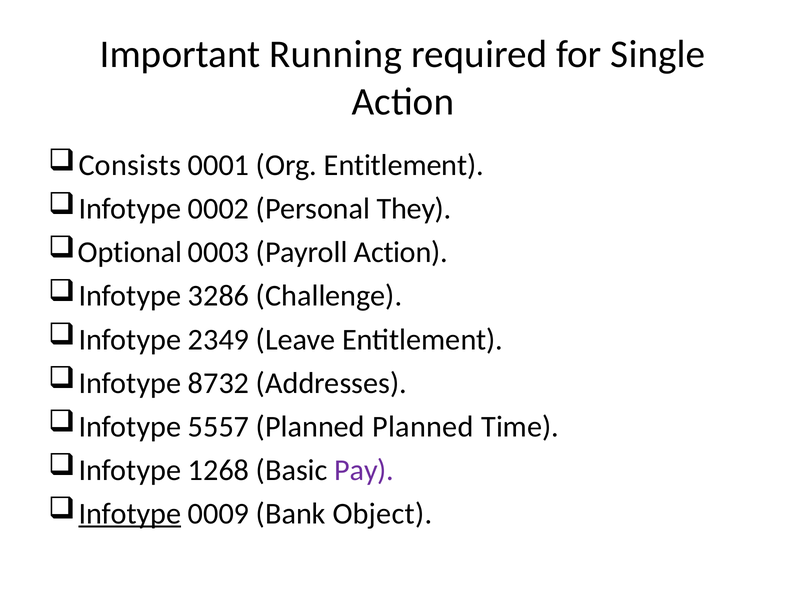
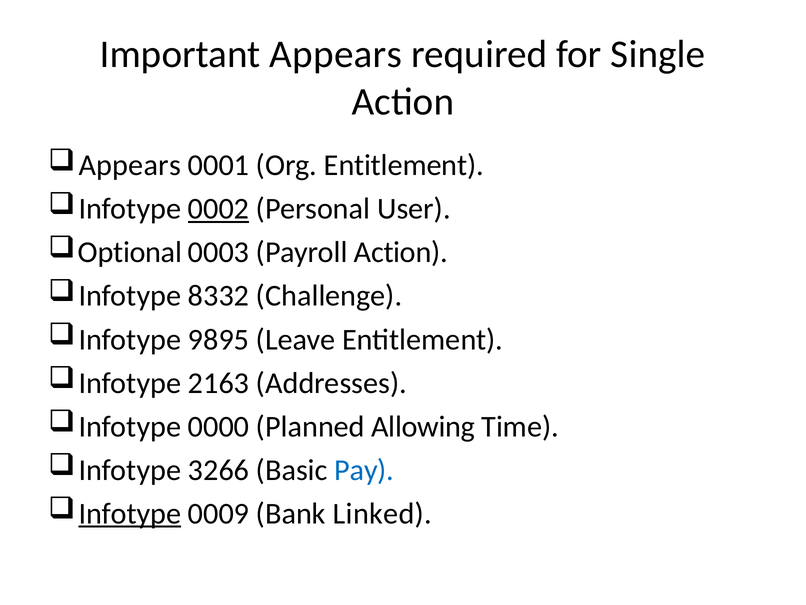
Important Running: Running -> Appears (336, 54)
Consists: Consists -> Appears (130, 165)
0002 underline: none -> present (219, 209)
They: They -> User (414, 209)
3286: 3286 -> 8332 (219, 296)
2349: 2349 -> 9895 (219, 339)
8732: 8732 -> 2163 (219, 383)
5557: 5557 -> 0000 (219, 426)
Planned Planned: Planned -> Allowing (423, 426)
1268: 1268 -> 3266 (219, 470)
Pay colour: purple -> blue (364, 470)
Object: Object -> Linked (382, 513)
